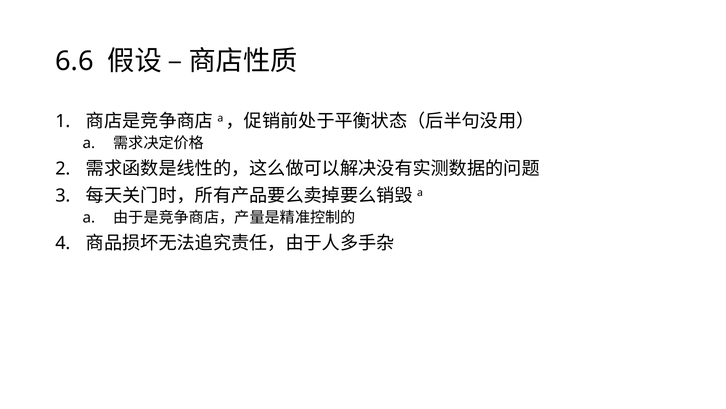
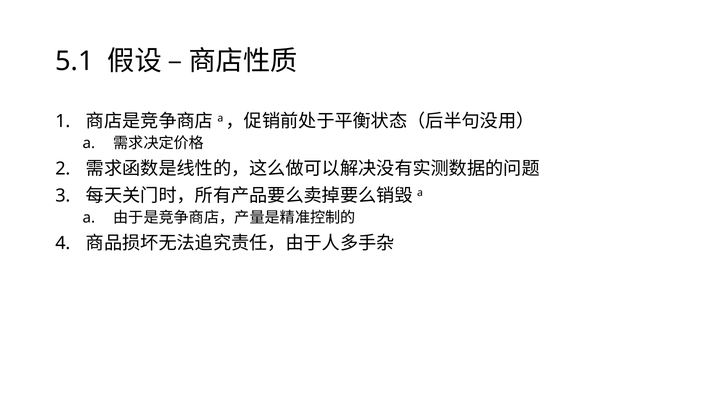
6.6: 6.6 -> 5.1 (75, 61)
